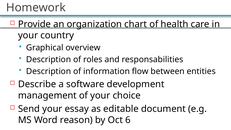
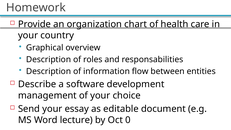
reason: reason -> lecture (76, 120)
6: 6 -> 0 (128, 120)
